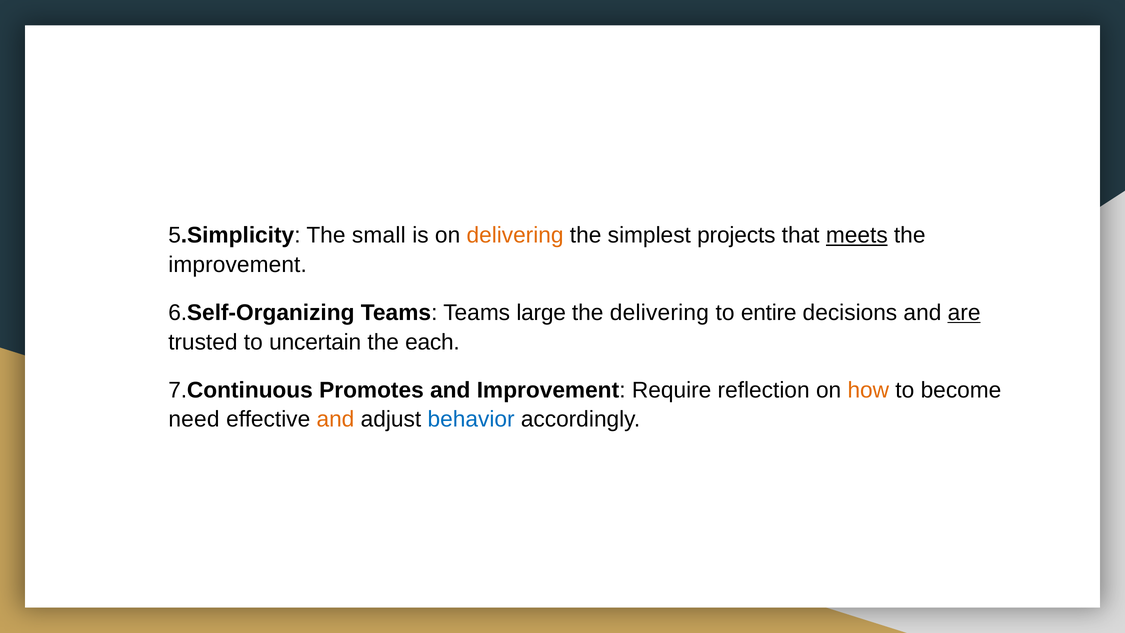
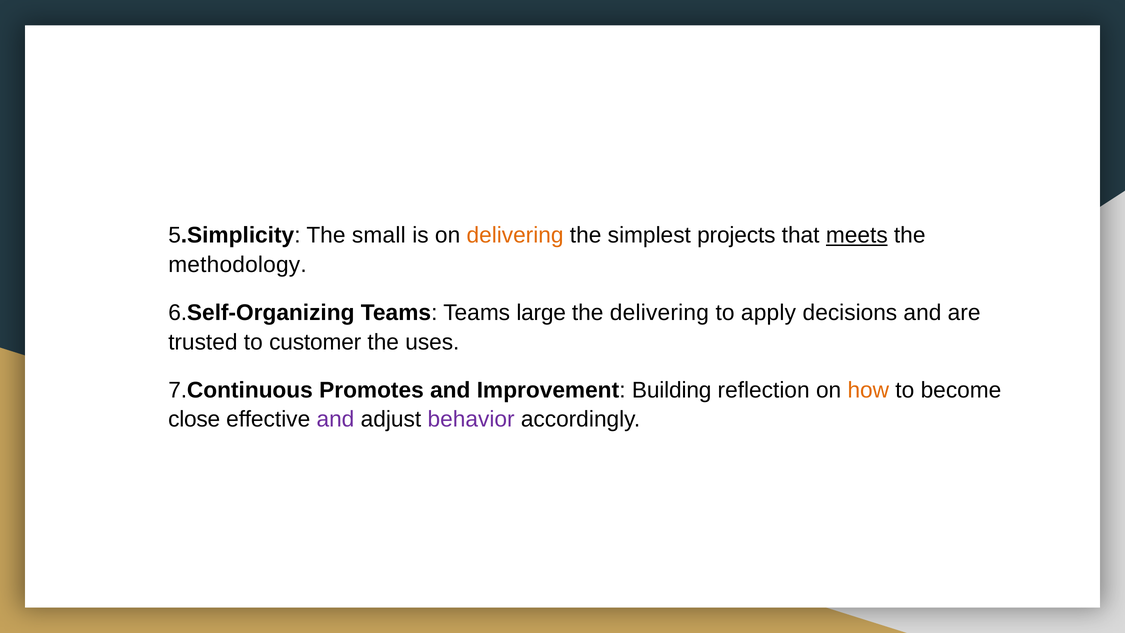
improvement: improvement -> methodology (237, 265)
entire: entire -> apply (768, 313)
are underline: present -> none (964, 313)
uncertain: uncertain -> customer (315, 342)
each: each -> uses (432, 342)
Require: Require -> Building (672, 390)
need: need -> close (194, 419)
and colour: orange -> purple (335, 419)
behavior colour: blue -> purple (471, 419)
